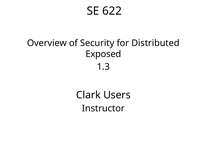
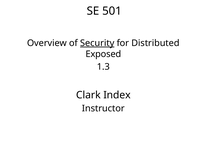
622: 622 -> 501 (112, 11)
Security underline: none -> present (97, 43)
Users: Users -> Index (117, 95)
